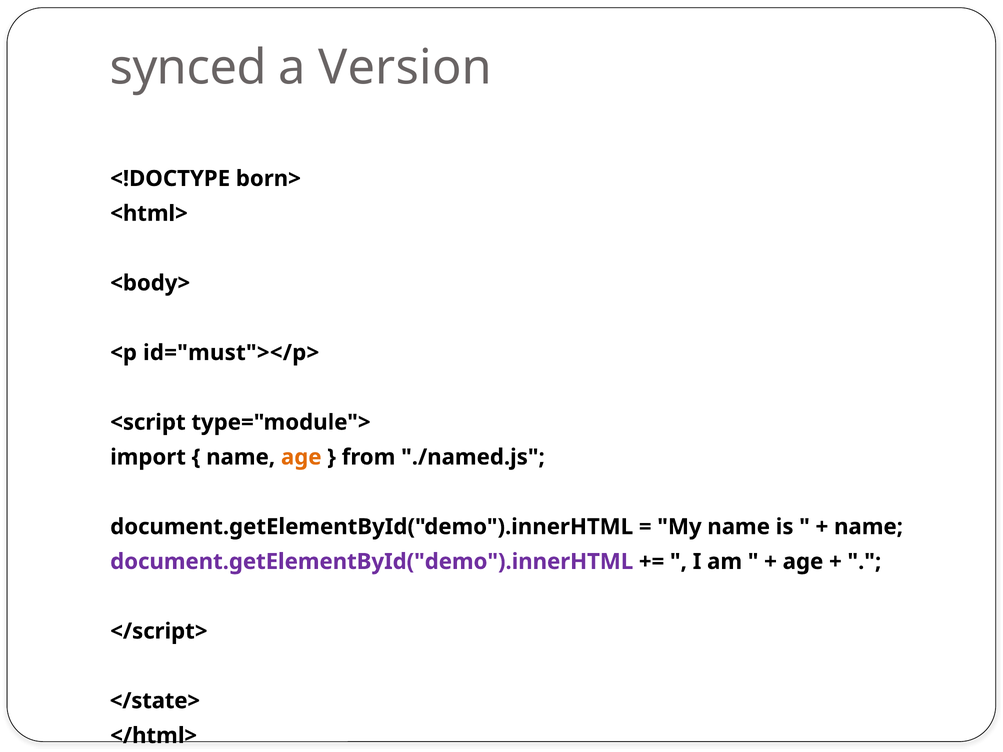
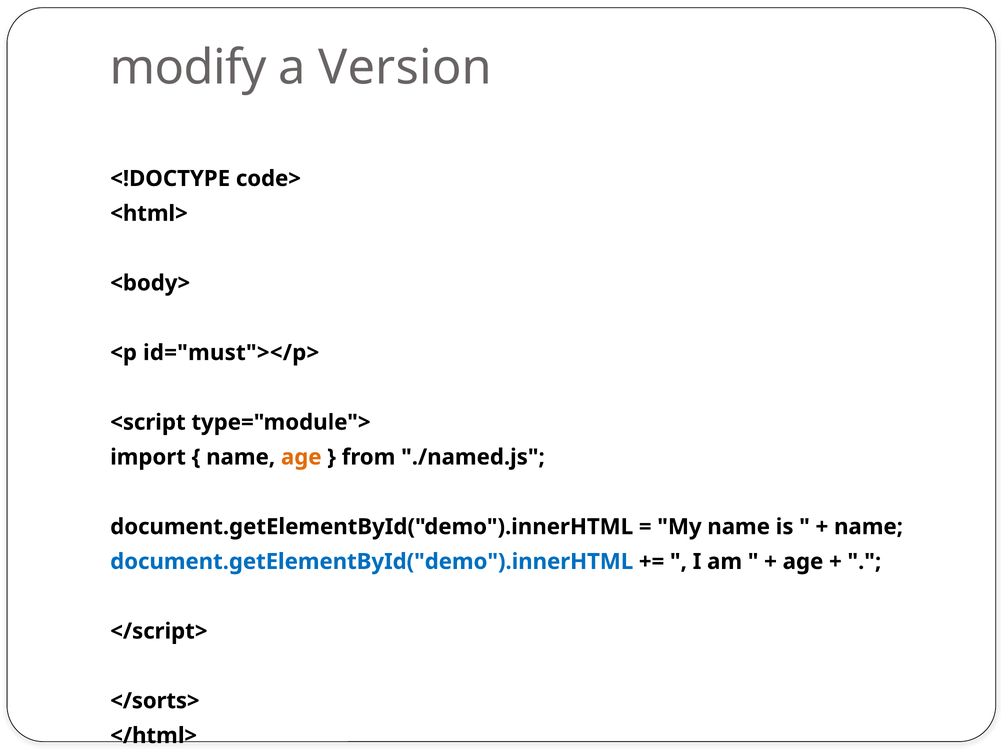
synced: synced -> modify (188, 68)
born>: born> -> code> (268, 179)
document.getElementById("demo").innerHTML colour: purple -> blue (372, 562)
</state>: </state> -> </sorts> (155, 701)
